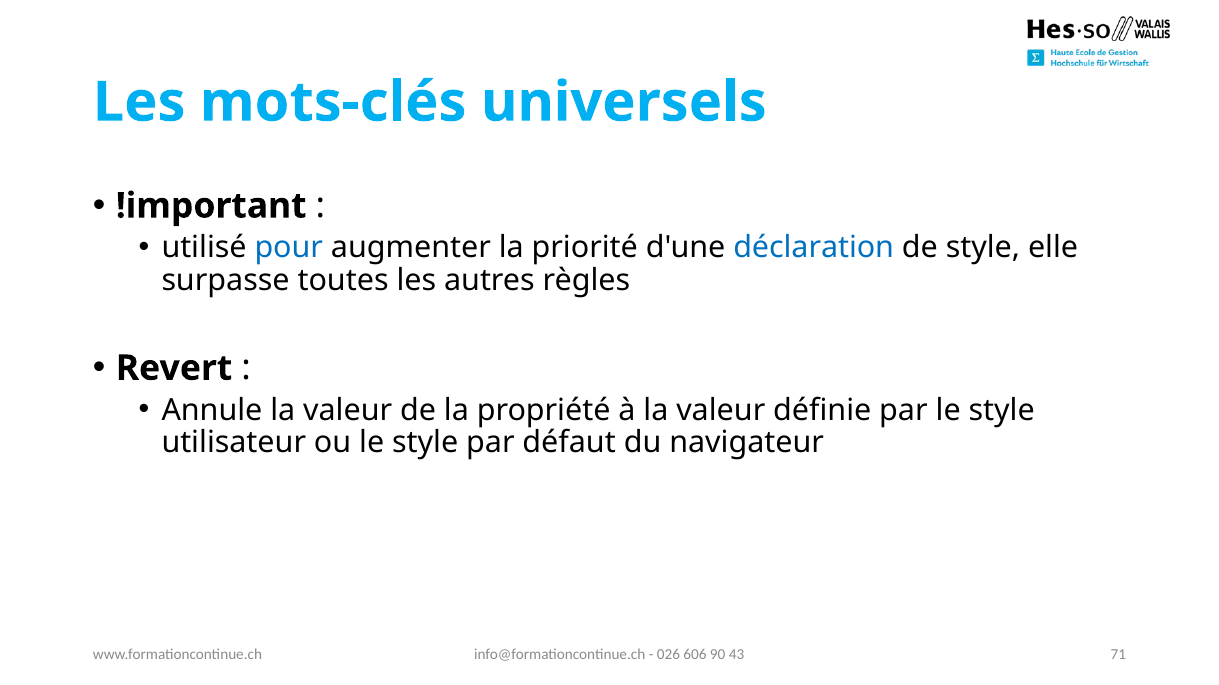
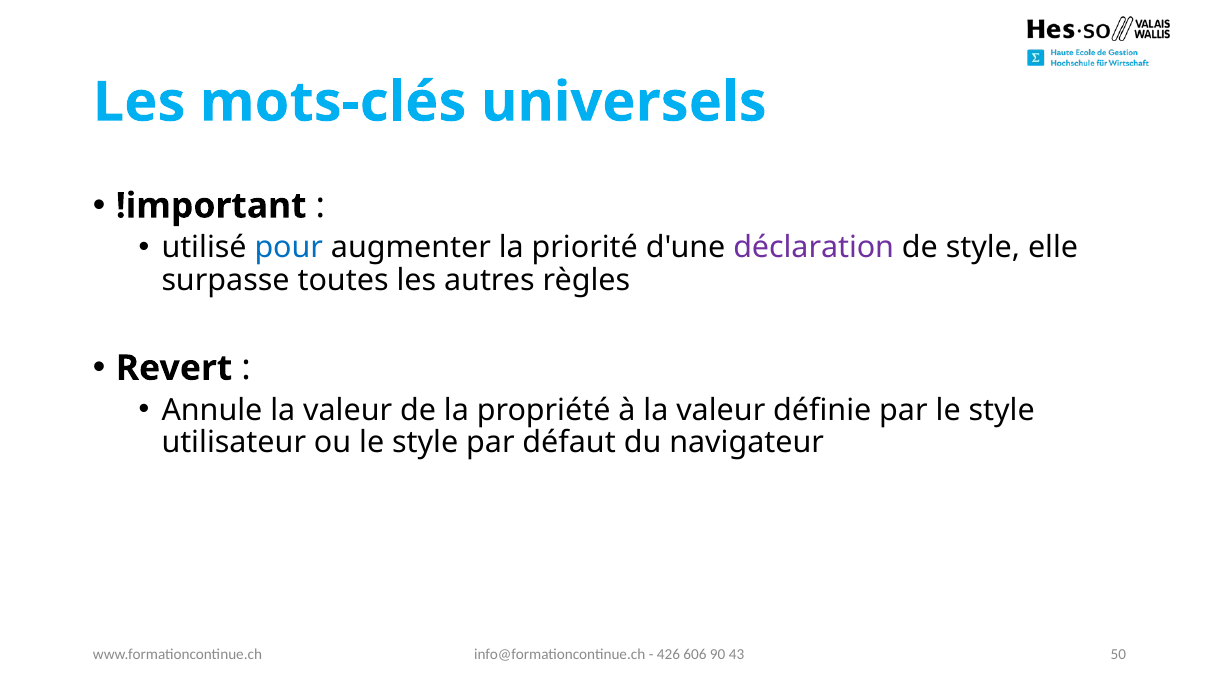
déclaration colour: blue -> purple (814, 248)
026: 026 -> 426 (668, 655)
71: 71 -> 50 (1118, 655)
